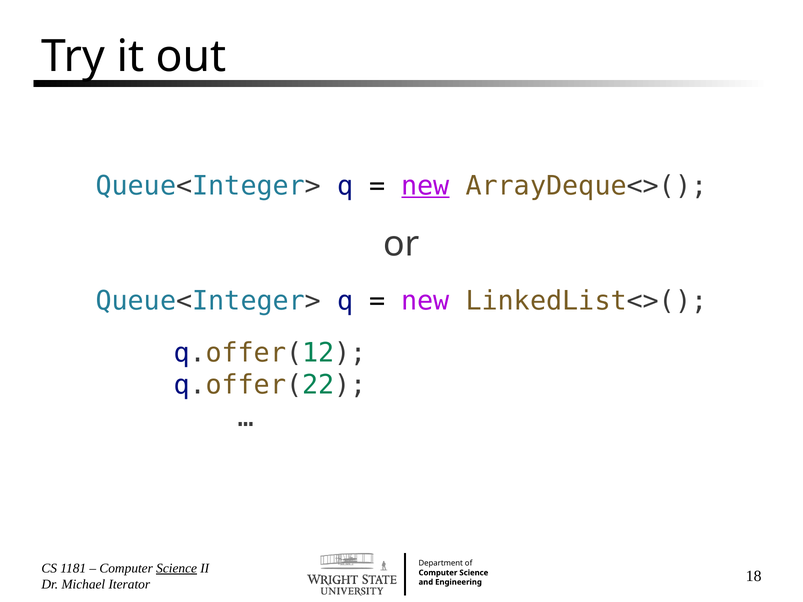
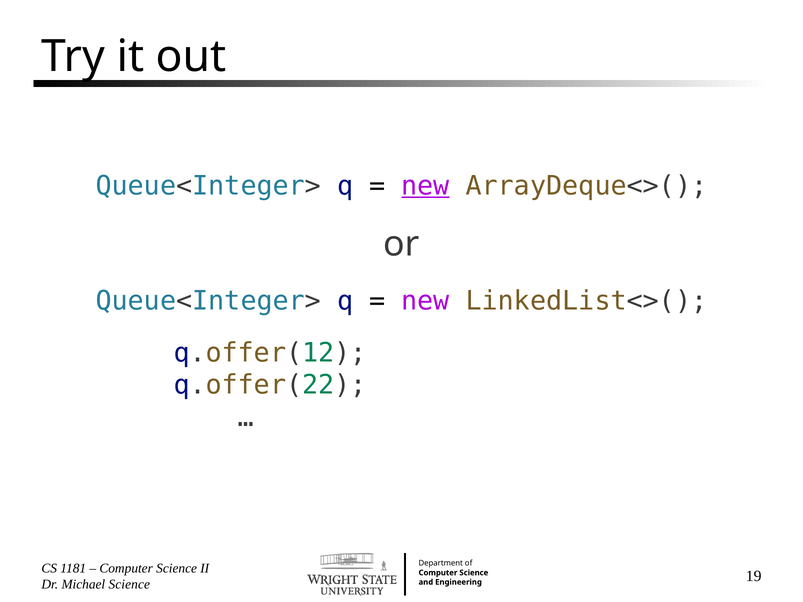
Science underline: present -> none (177, 568)
Michael Iterator: Iterator -> Science (129, 584)
18: 18 -> 19 (754, 577)
